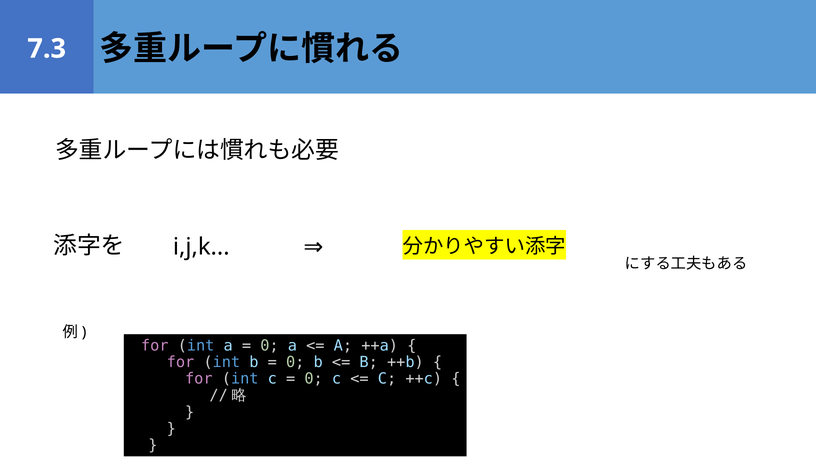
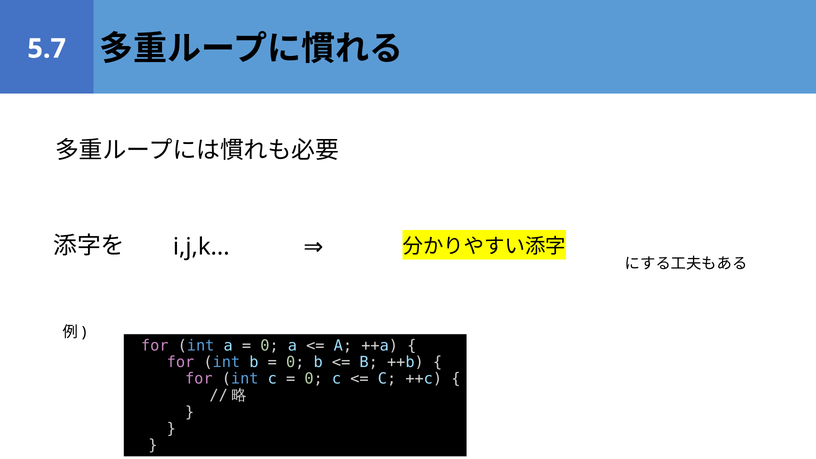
7.3: 7.3 -> 5.7 (47, 49)
